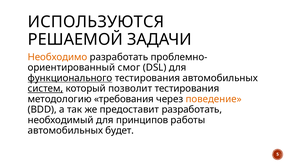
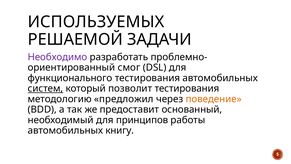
ИСПОЛЬЗУЮТСЯ: ИСПОЛЬЗУЮТСЯ -> ИСПОЛЬЗУЕМЫХ (96, 22)
Необходимо colour: orange -> purple (57, 57)
функционального underline: present -> none (70, 78)
требования: требования -> предложил (124, 99)
предоставит разработать: разработать -> основанный (192, 109)
будет: будет -> книгу (120, 130)
